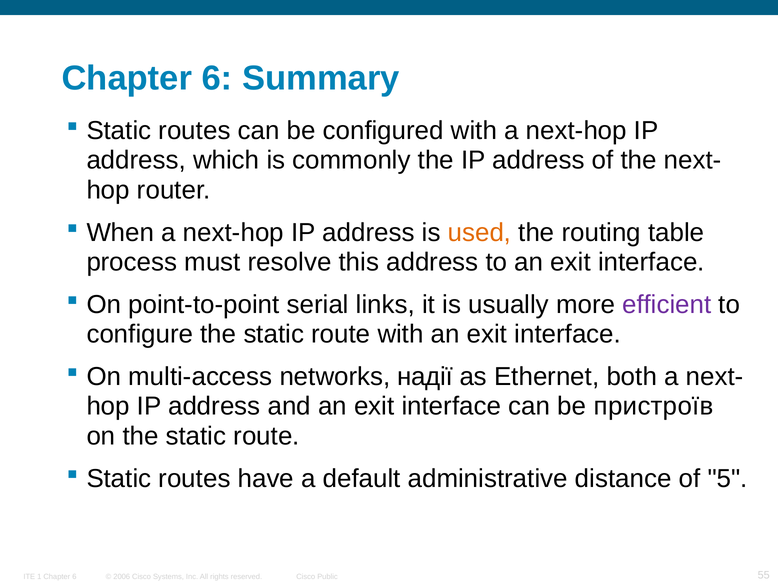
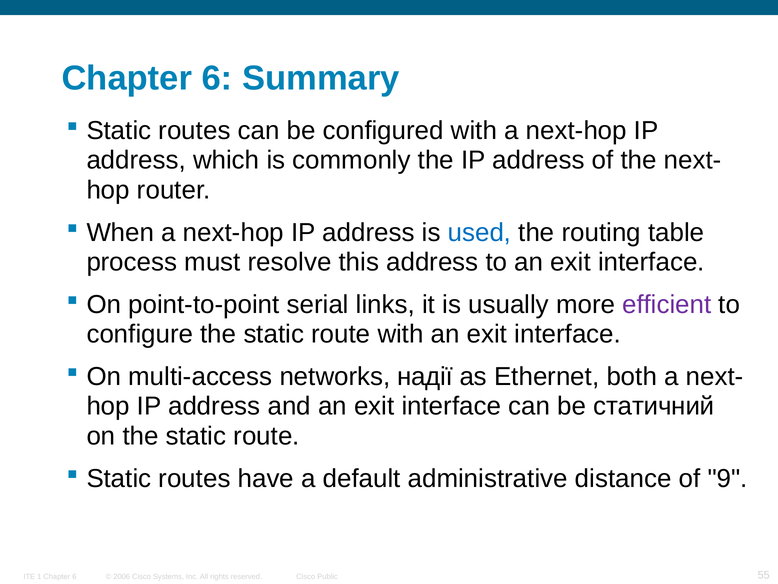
used colour: orange -> blue (479, 232)
пристроїв: пристроїв -> статичний (654, 406)
5: 5 -> 9 (728, 478)
